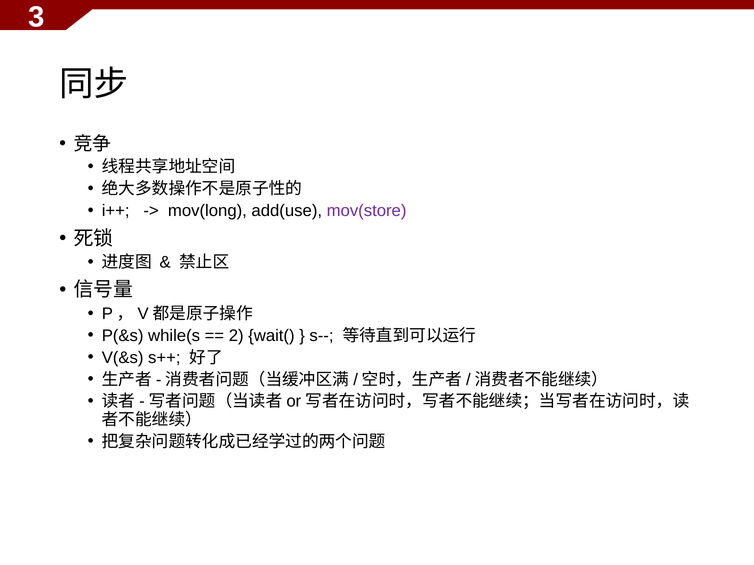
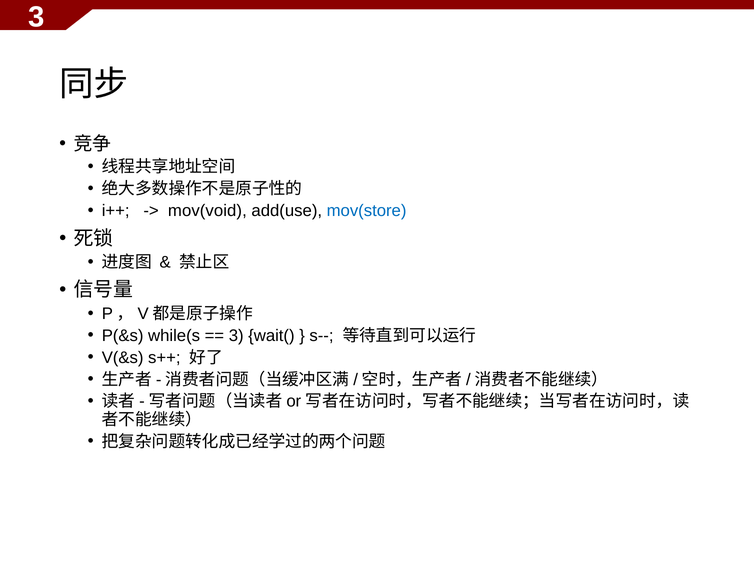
mov(long: mov(long -> mov(void (207, 211)
mov(store colour: purple -> blue (367, 211)
2: 2 -> 3 (236, 336)
